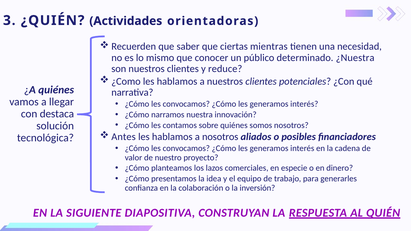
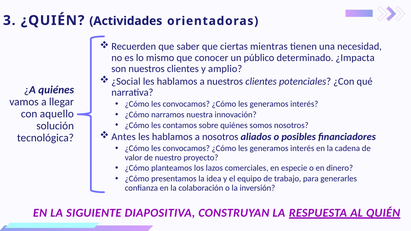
¿Nuestra: ¿Nuestra -> ¿Impacta (355, 58)
reduce: reduce -> amplio (225, 69)
¿Como: ¿Como -> ¿Social (126, 81)
destaca: destaca -> aquello (57, 114)
